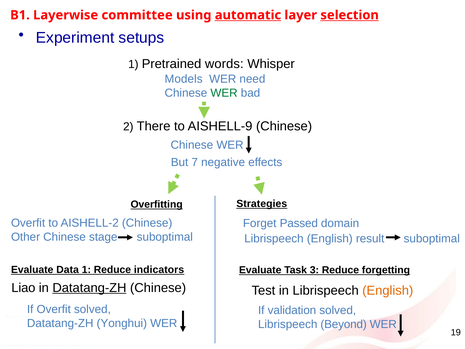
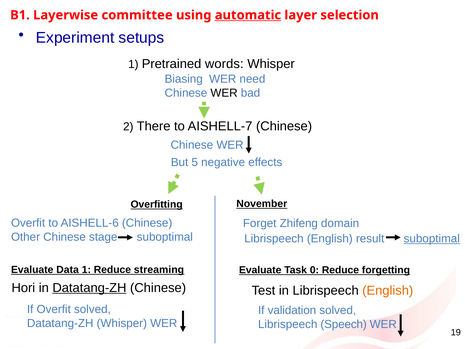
selection underline: present -> none (350, 15)
Models: Models -> Biasing (184, 79)
WER colour: green -> black (224, 93)
AISHELL-9: AISHELL-9 -> AISHELL-7 (220, 126)
7: 7 -> 5 (195, 162)
Strategies: Strategies -> November (262, 204)
AISHELL-2: AISHELL-2 -> AISHELL-6 (90, 223)
Passed: Passed -> Zhifeng (299, 223)
suboptimal underline: none -> present (432, 238)
indicators: indicators -> streaming (159, 270)
3: 3 -> 0 (314, 270)
Liao: Liao -> Hori (23, 288)
Datatang-ZH Yonghui: Yonghui -> Whisper (122, 323)
Beyond: Beyond -> Speech (344, 324)
